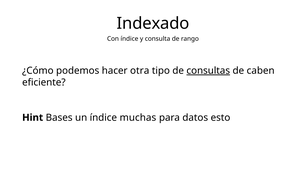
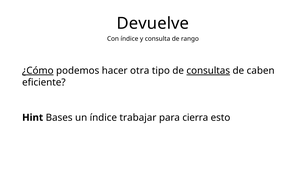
Indexado: Indexado -> Devuelve (153, 23)
¿Cómo underline: none -> present (38, 71)
muchas: muchas -> trabajar (138, 118)
datos: datos -> cierra (195, 118)
